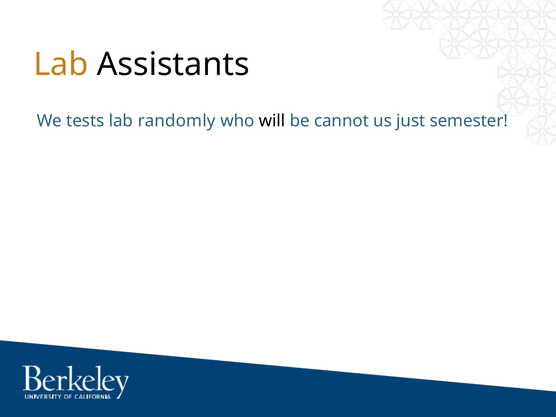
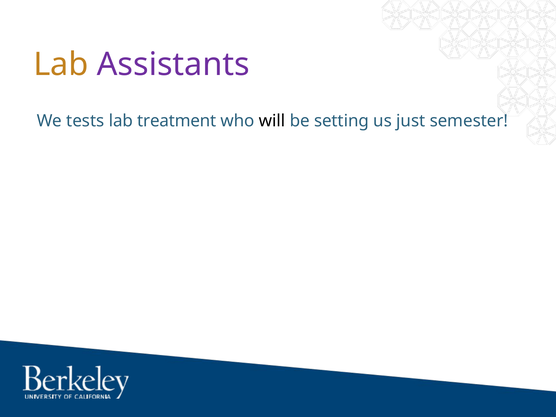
Assistants colour: black -> purple (173, 65)
randomly: randomly -> treatment (177, 121)
cannot: cannot -> setting (341, 121)
